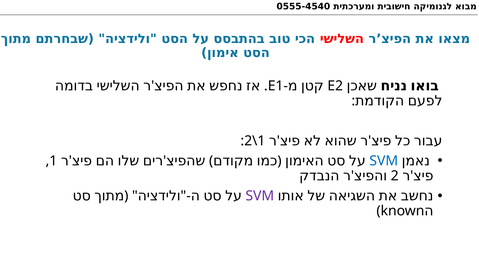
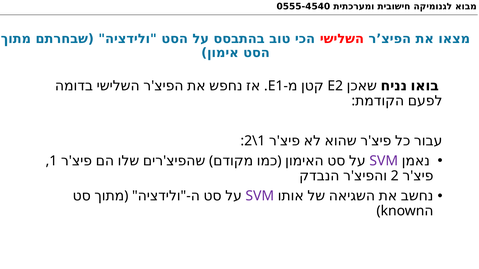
SVM colour: blue -> purple (384, 161)
